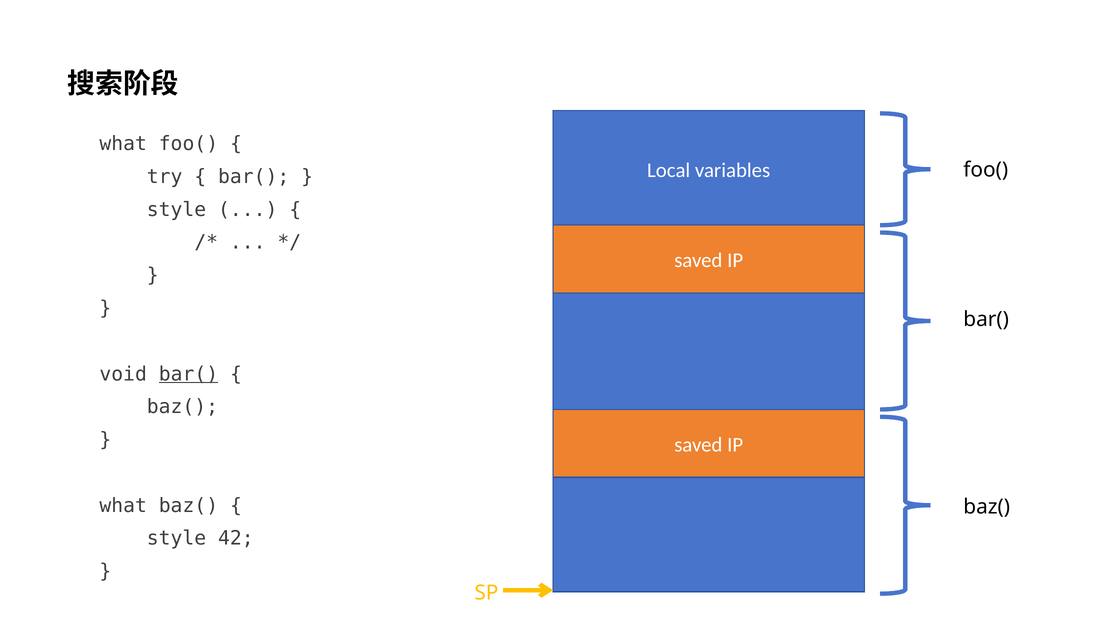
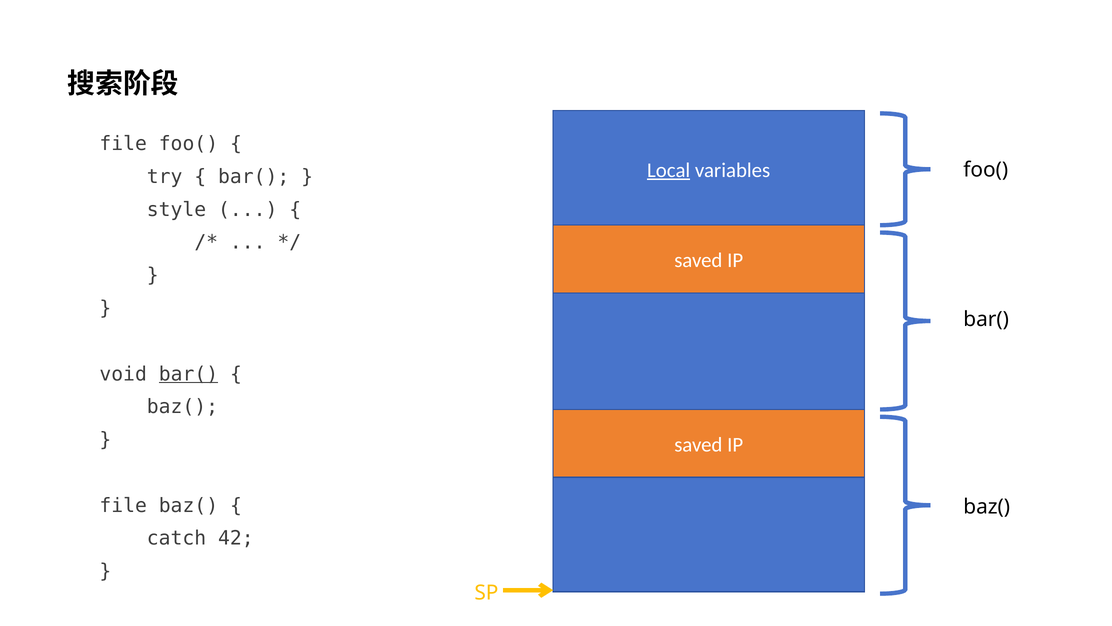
what: what -> file (123, 144)
Local underline: none -> present (669, 170)
what: what -> file (123, 505)
style: style -> catch (177, 538)
